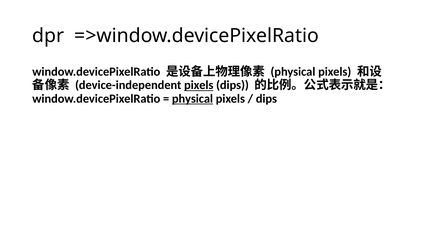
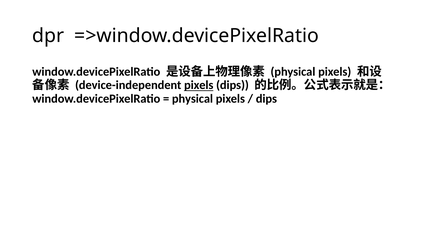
physical underline: present -> none (192, 98)
